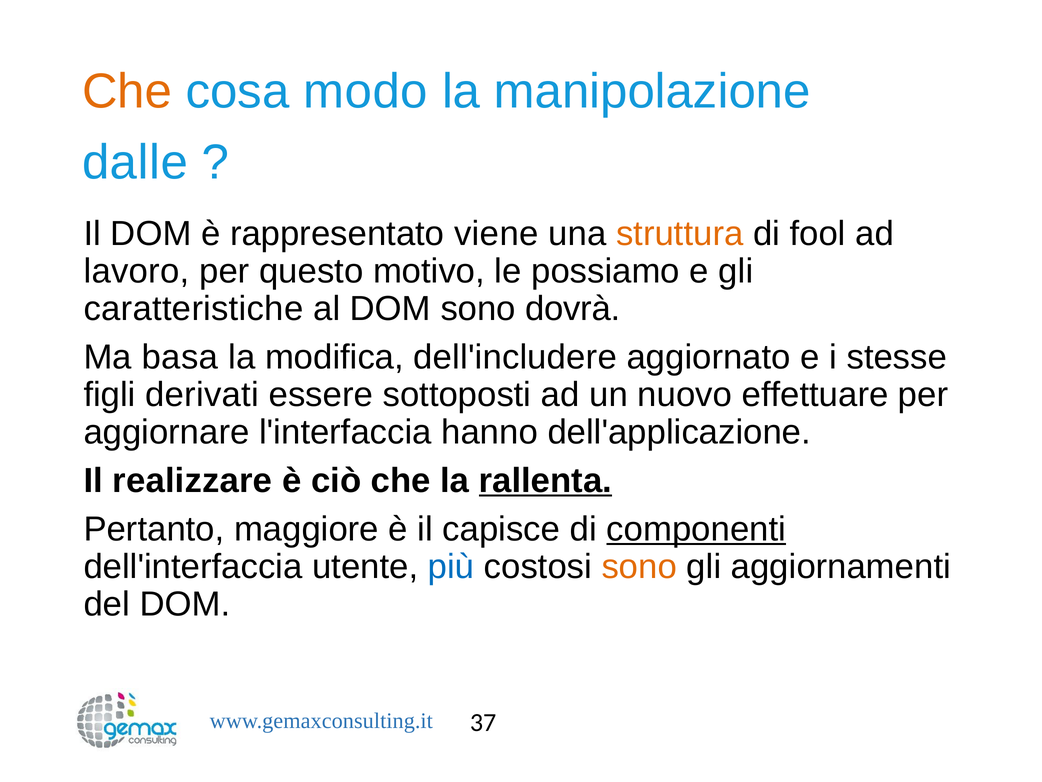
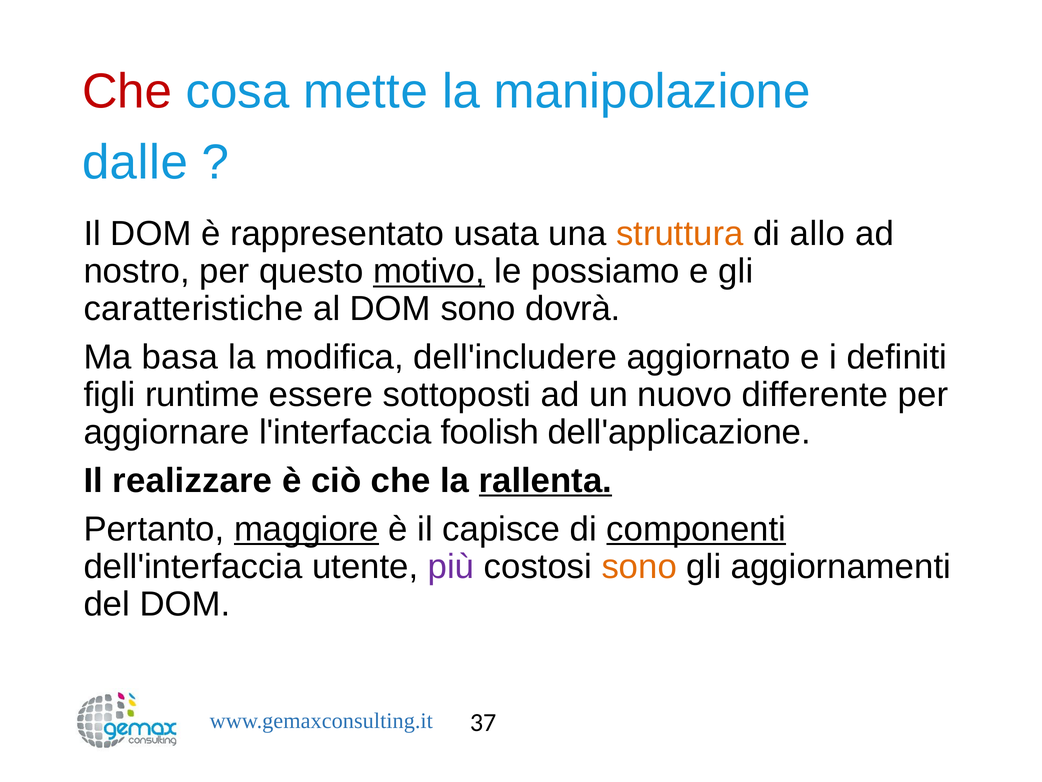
Che colour: orange -> red (127, 91)
modo: modo -> mette (365, 91)
viene: viene -> usata (496, 234)
fool: fool -> allo (817, 234)
lavoro: lavoro -> nostro (137, 271)
motivo underline: none -> present (429, 271)
stesse: stesse -> definiti (897, 357)
derivati: derivati -> runtime (202, 395)
effettuare: effettuare -> differente (815, 395)
hanno: hanno -> foolish (490, 432)
maggiore underline: none -> present (306, 529)
più colour: blue -> purple (451, 566)
